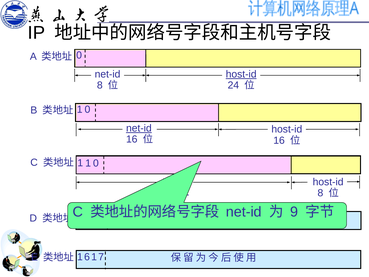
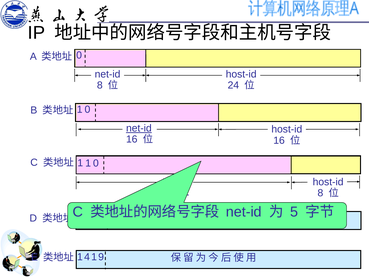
host-id underline: present -> none (241, 74)
9: 9 -> 5 (294, 212)
6: 6 -> 4 (87, 257)
7: 7 -> 9 (101, 257)
